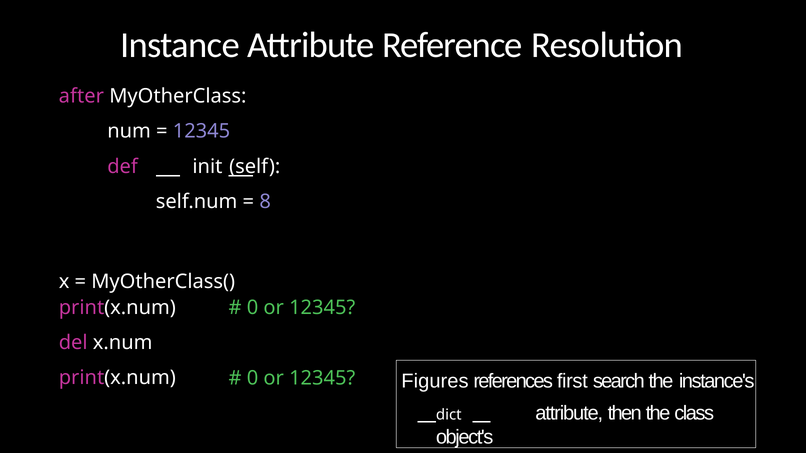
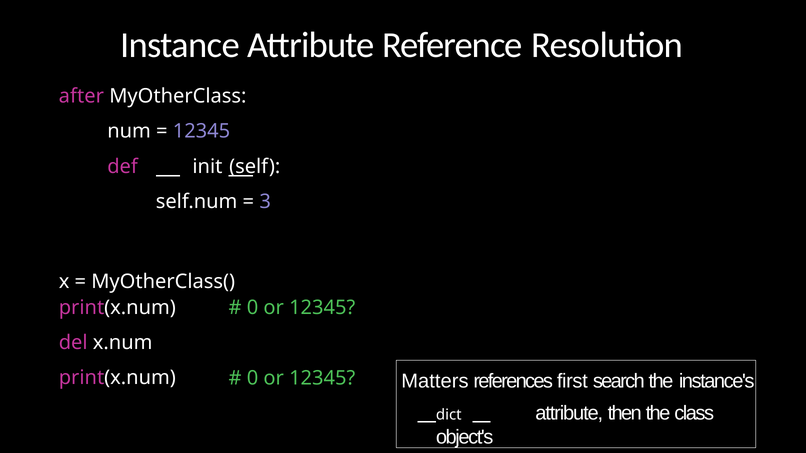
8: 8 -> 3 (265, 202)
Figures: Figures -> Matters (435, 381)
